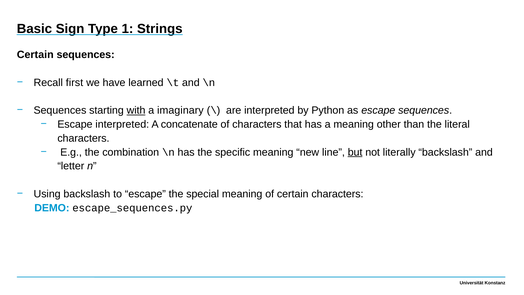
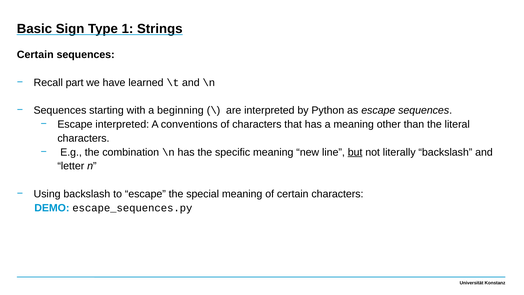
first: first -> part (75, 82)
with underline: present -> none (136, 110)
imaginary: imaginary -> beginning (180, 110)
concatenate: concatenate -> conventions (189, 124)
